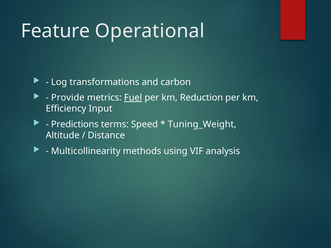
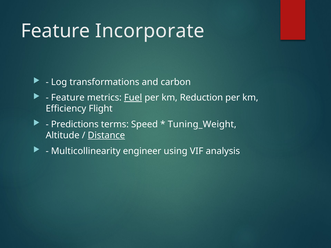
Operational: Operational -> Incorporate (150, 31)
Provide: Provide -> Feature (68, 98)
Input: Input -> Flight (101, 109)
Distance underline: none -> present (106, 135)
methods: methods -> engineer (142, 151)
